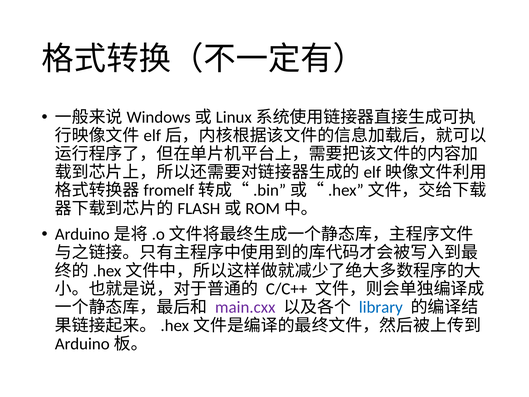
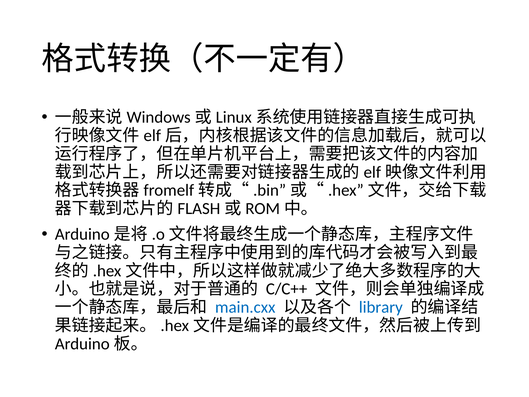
main.cxx colour: purple -> blue (245, 307)
